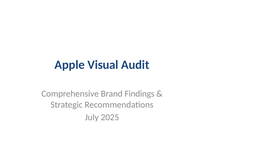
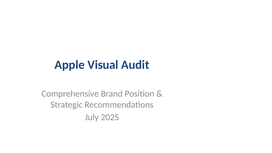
Findings: Findings -> Position (139, 94)
